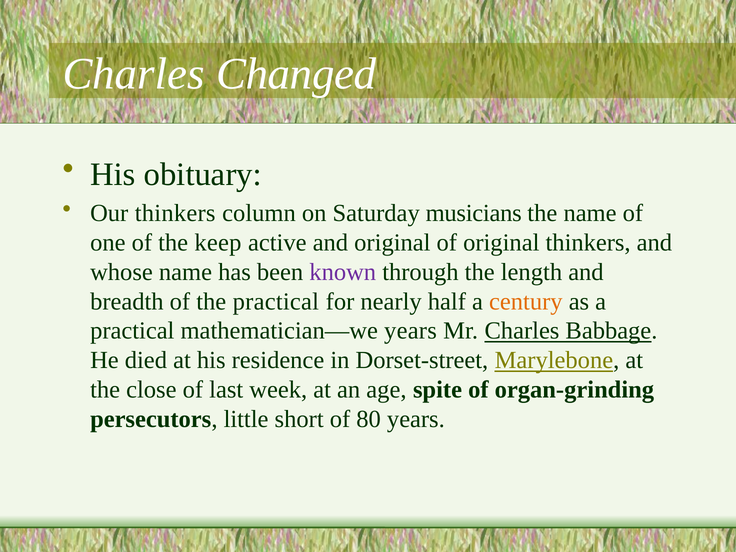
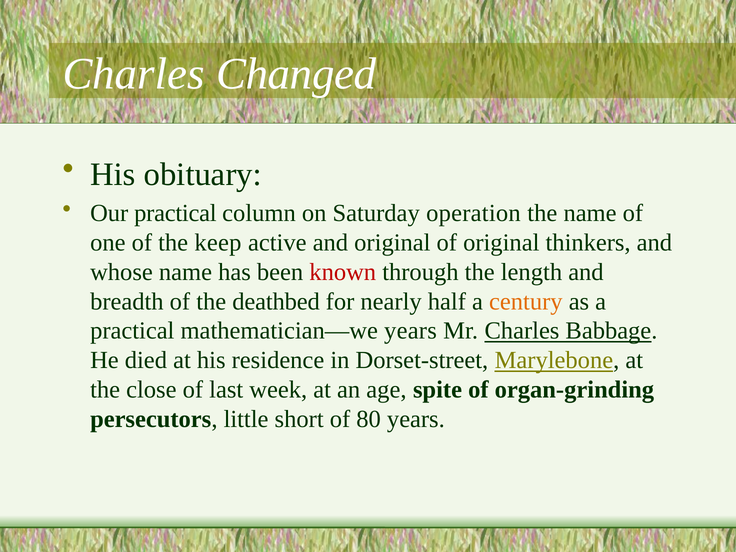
Our thinkers: thinkers -> practical (175, 213)
musicians: musicians -> operation (473, 213)
known colour: purple -> red (343, 272)
the practical: practical -> deathbed (276, 301)
